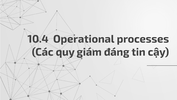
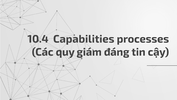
Operational: Operational -> Capabilities (84, 39)
